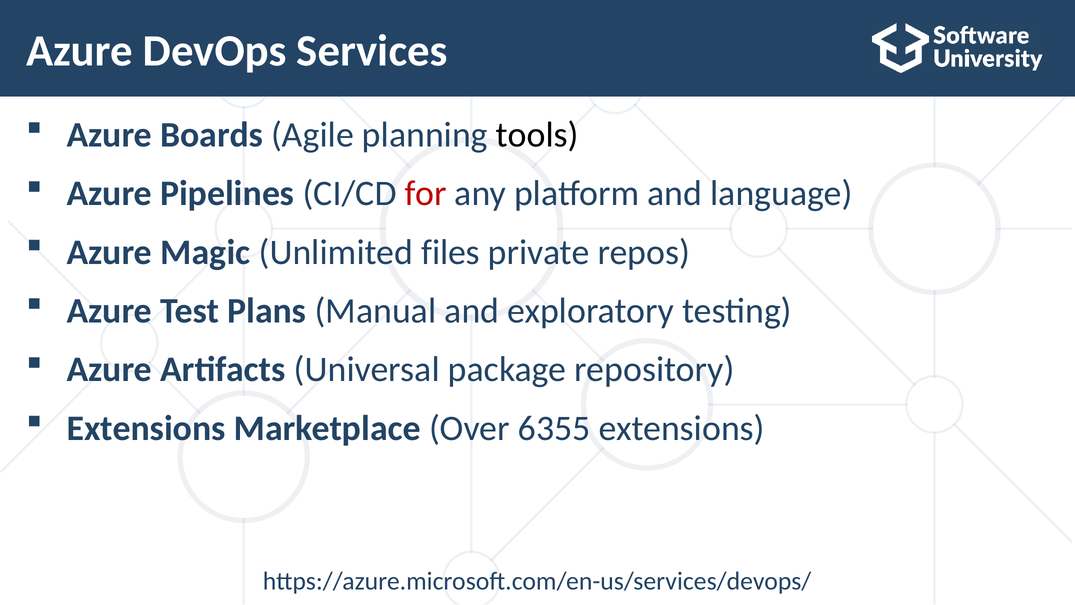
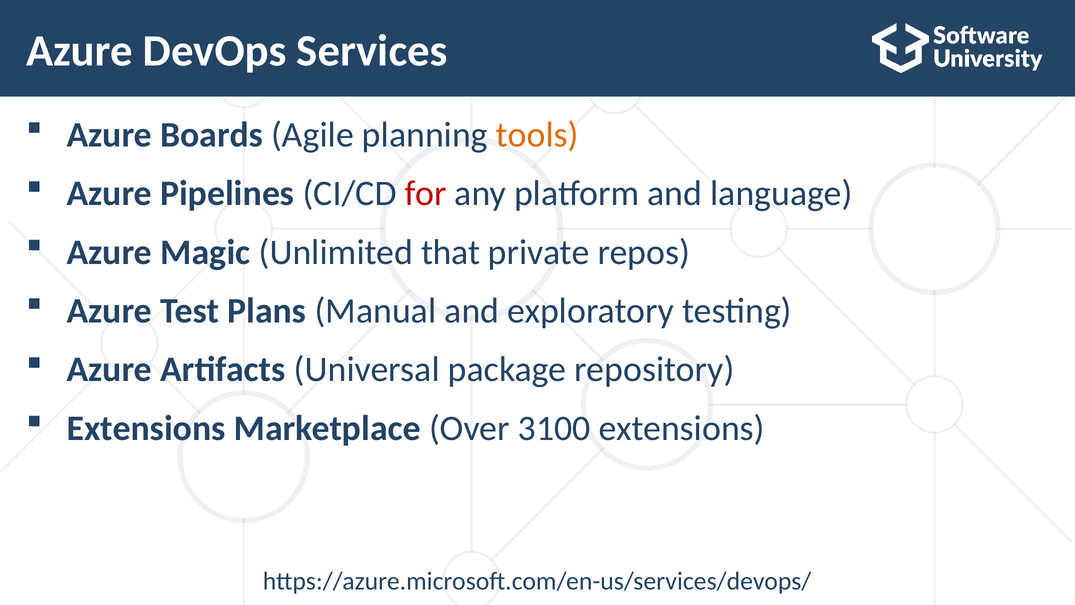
tools colour: black -> orange (537, 135)
files: files -> that (451, 252)
6355: 6355 -> 3100 (554, 428)
